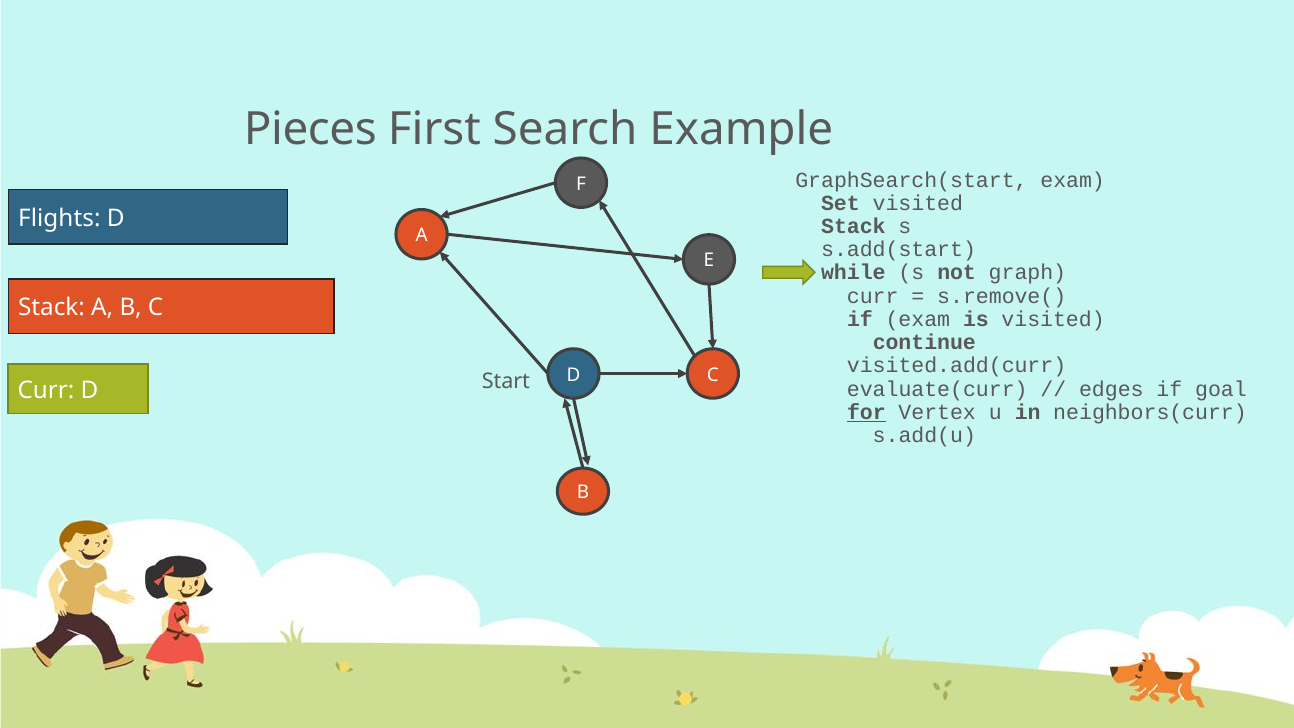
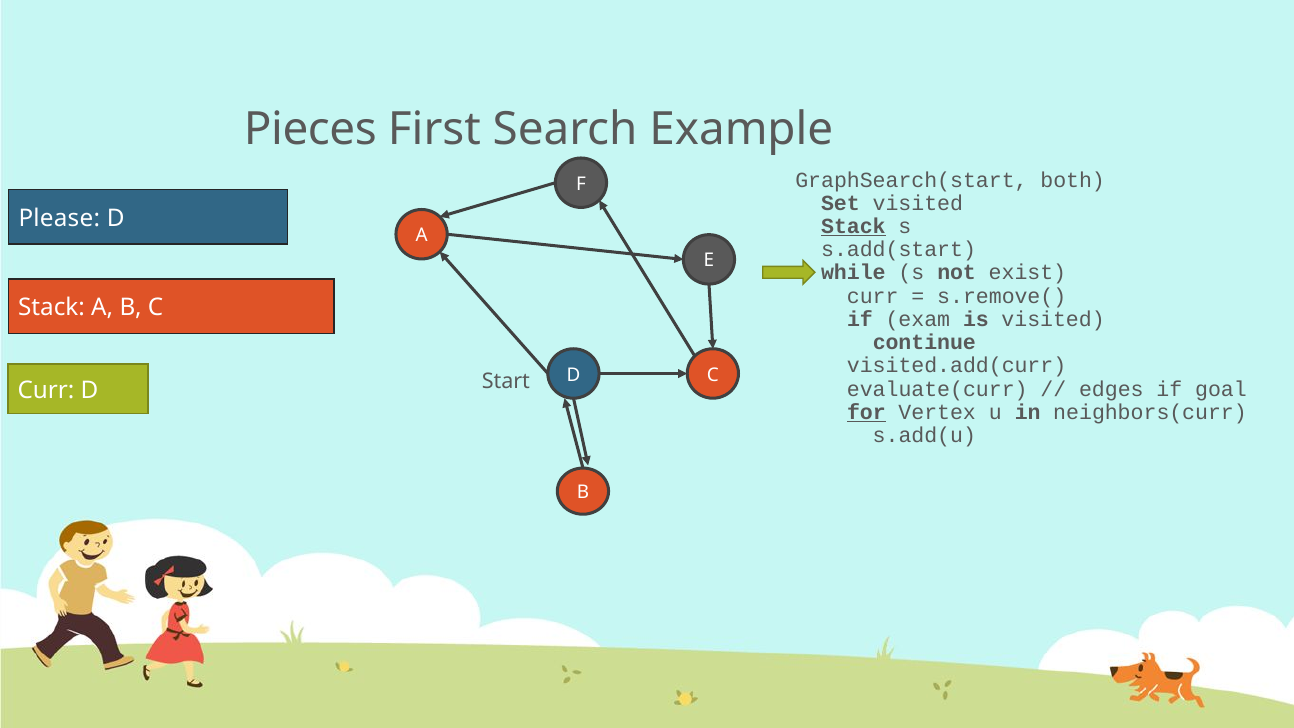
GraphSearch(start exam: exam -> both (1073, 180)
Flights: Flights -> Please (59, 218)
Stack underline: none -> present (853, 226)
graph: graph -> exist (1027, 273)
